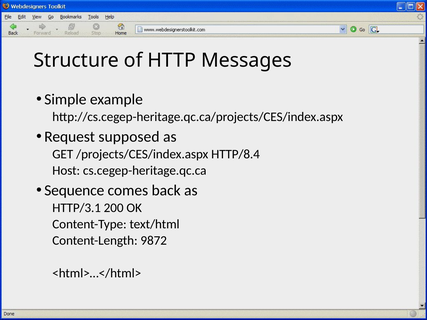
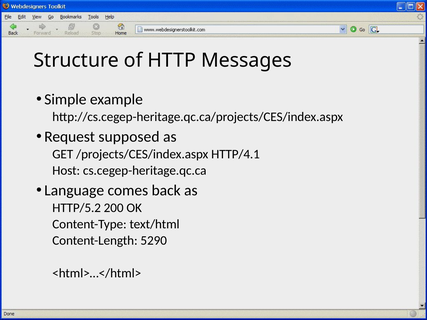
HTTP/8.4: HTTP/8.4 -> HTTP/4.1 (235, 154)
Sequence: Sequence -> Language (74, 191)
HTTP/3.1: HTTP/3.1 -> HTTP/5.2 (77, 208)
9872: 9872 -> 5290 (154, 241)
